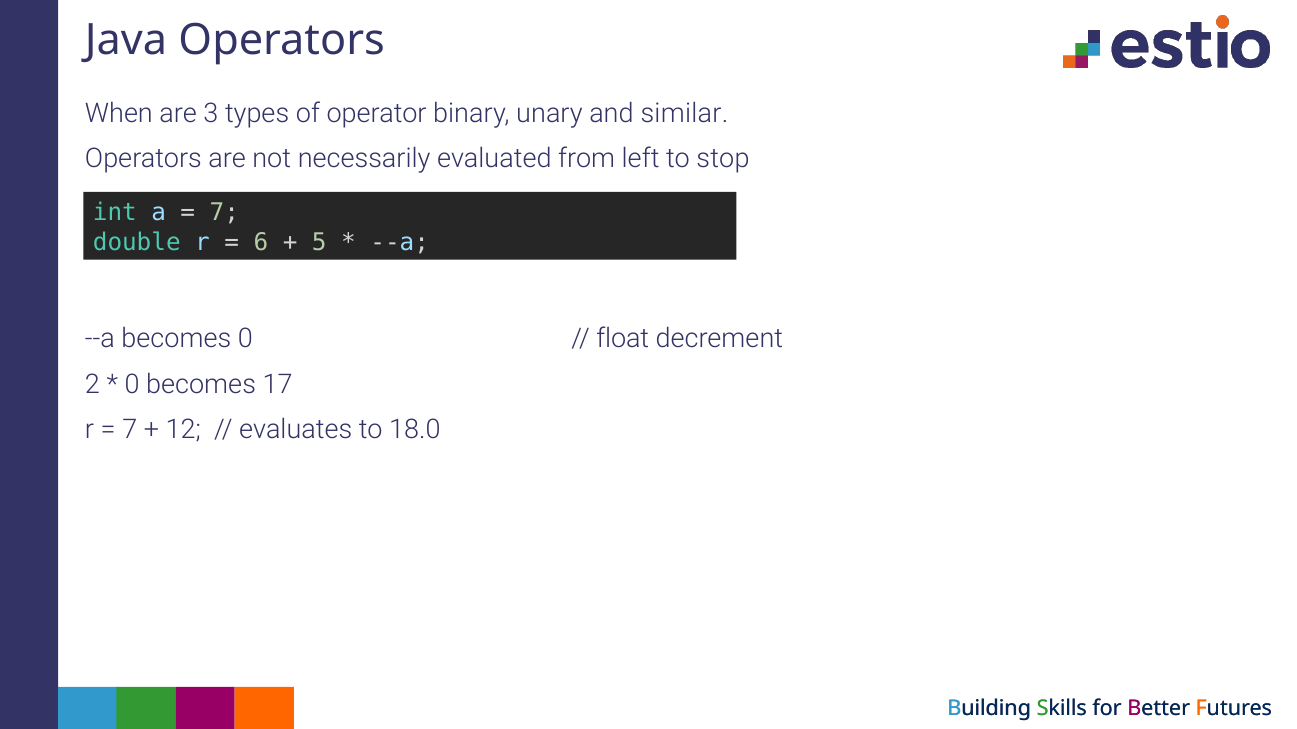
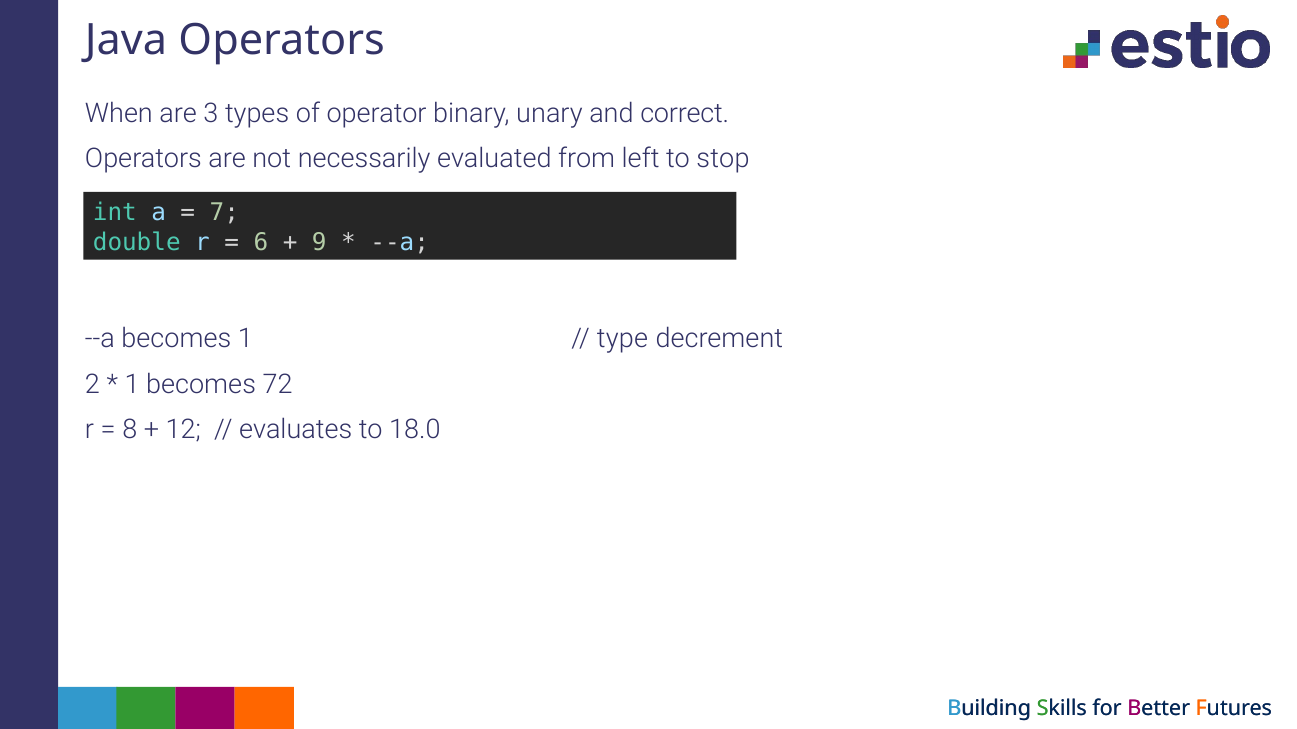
similar: similar -> correct (685, 114)
5: 5 -> 9 (319, 242)
becomes 0: 0 -> 1 (245, 339)
float: float -> type (623, 339)
0: 0 -> 1 (132, 384)
17: 17 -> 72 (278, 384)
7: 7 -> 8 (130, 429)
